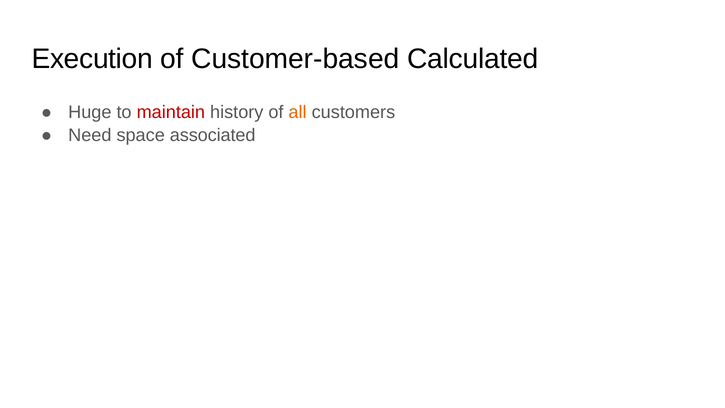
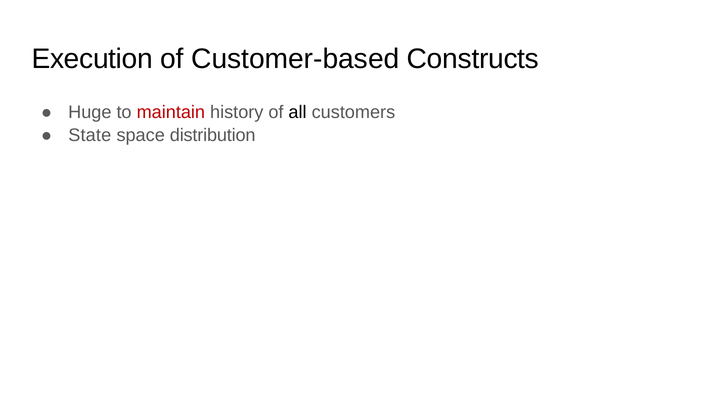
Calculated: Calculated -> Constructs (473, 59)
all colour: orange -> black (298, 112)
Need: Need -> State (90, 135)
associated: associated -> distribution (213, 135)
